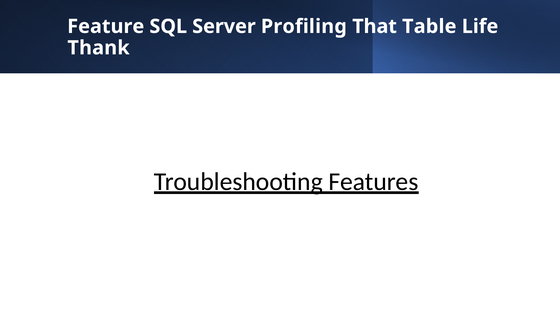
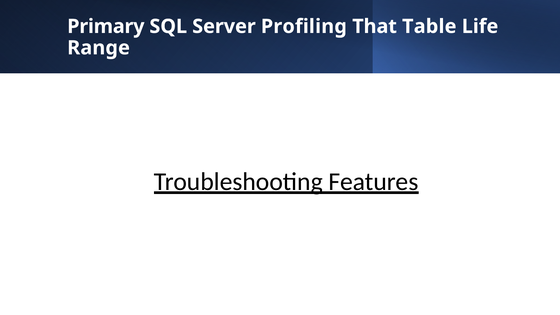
Feature: Feature -> Primary (106, 26)
Thank: Thank -> Range (99, 48)
